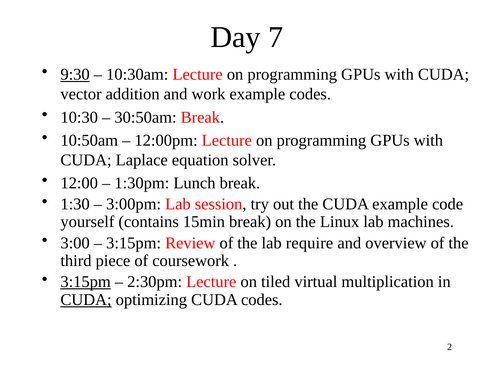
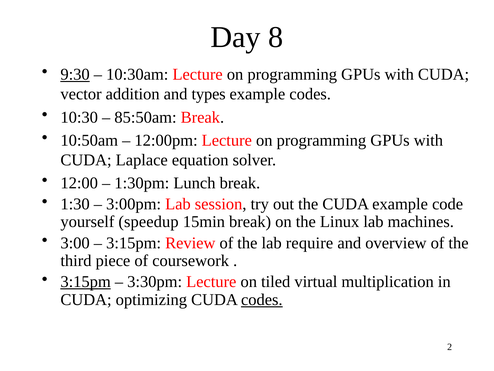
7: 7 -> 8 (276, 37)
work: work -> types (209, 94)
30:50am: 30:50am -> 85:50am (145, 117)
contains: contains -> speedup (149, 222)
2:30pm: 2:30pm -> 3:30pm (155, 281)
CUDA underline: present -> none (86, 299)
codes underline: none -> present (262, 299)
